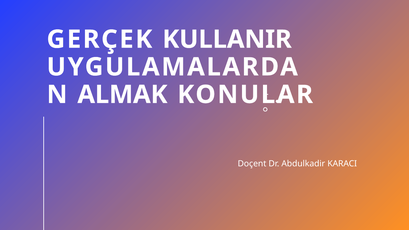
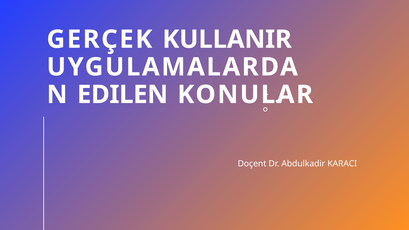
ALMAK: ALMAK -> EDILEN (122, 95)
